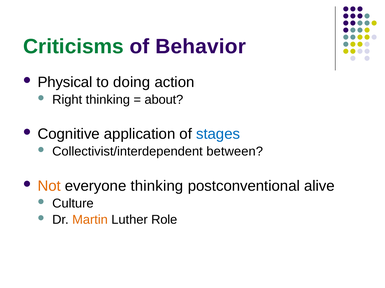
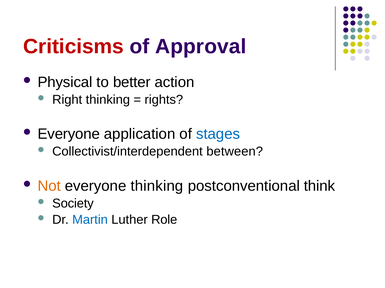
Criticisms colour: green -> red (73, 47)
Behavior: Behavior -> Approval (201, 47)
doing: doing -> better (132, 82)
about: about -> rights (164, 100)
Cognitive: Cognitive -> Everyone (69, 134)
alive: alive -> think (319, 186)
Culture: Culture -> Society (73, 204)
Martin colour: orange -> blue (90, 220)
